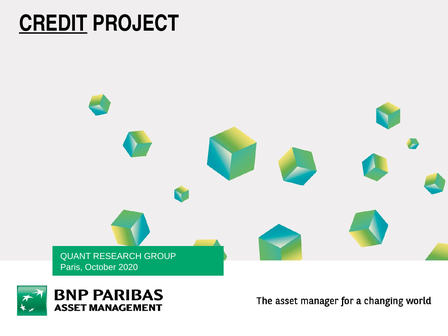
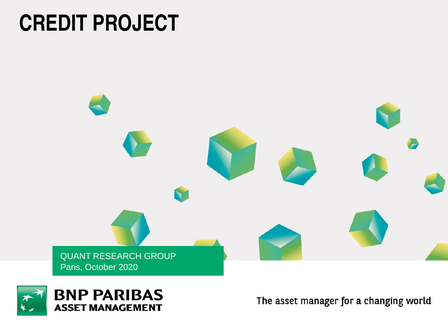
CREDIT underline: present -> none (53, 23)
